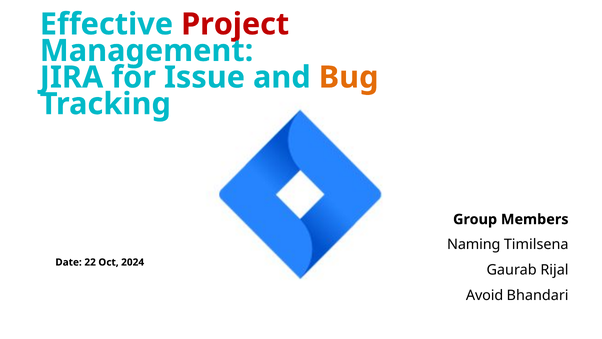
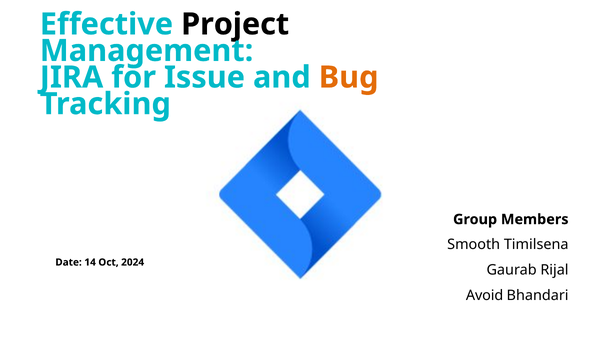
Project colour: red -> black (235, 24)
Naming: Naming -> Smooth (474, 244)
22: 22 -> 14 (90, 262)
